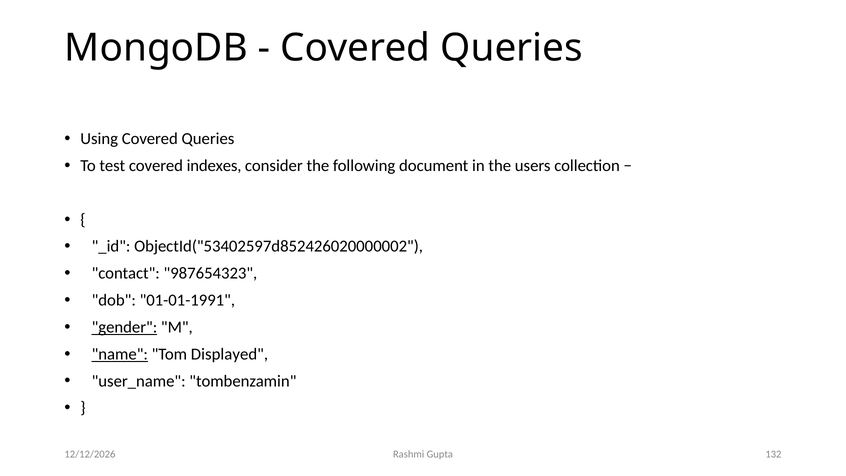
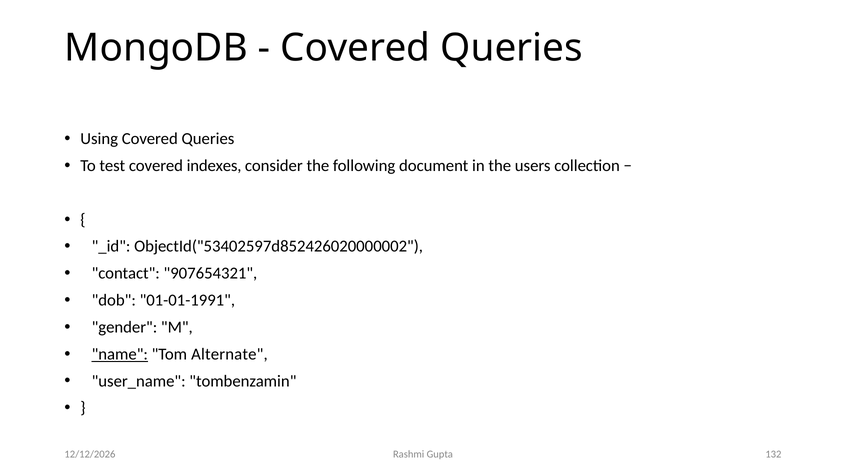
987654323: 987654323 -> 907654321 (210, 273)
gender underline: present -> none (124, 327)
Displayed: Displayed -> Alternate (229, 354)
